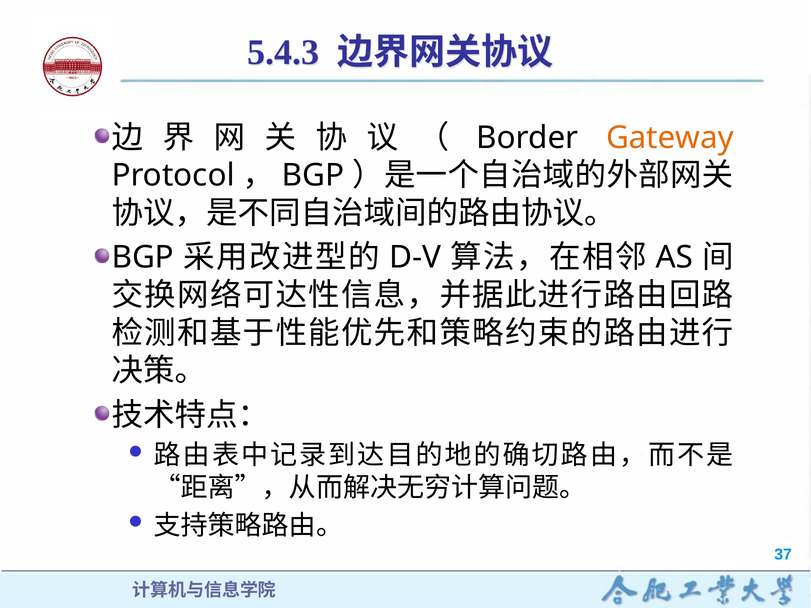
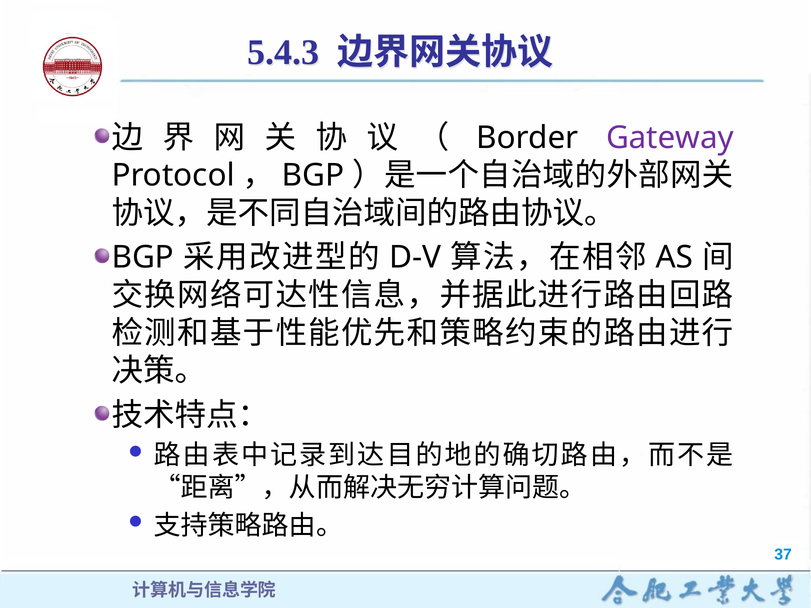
Gateway colour: orange -> purple (670, 138)
